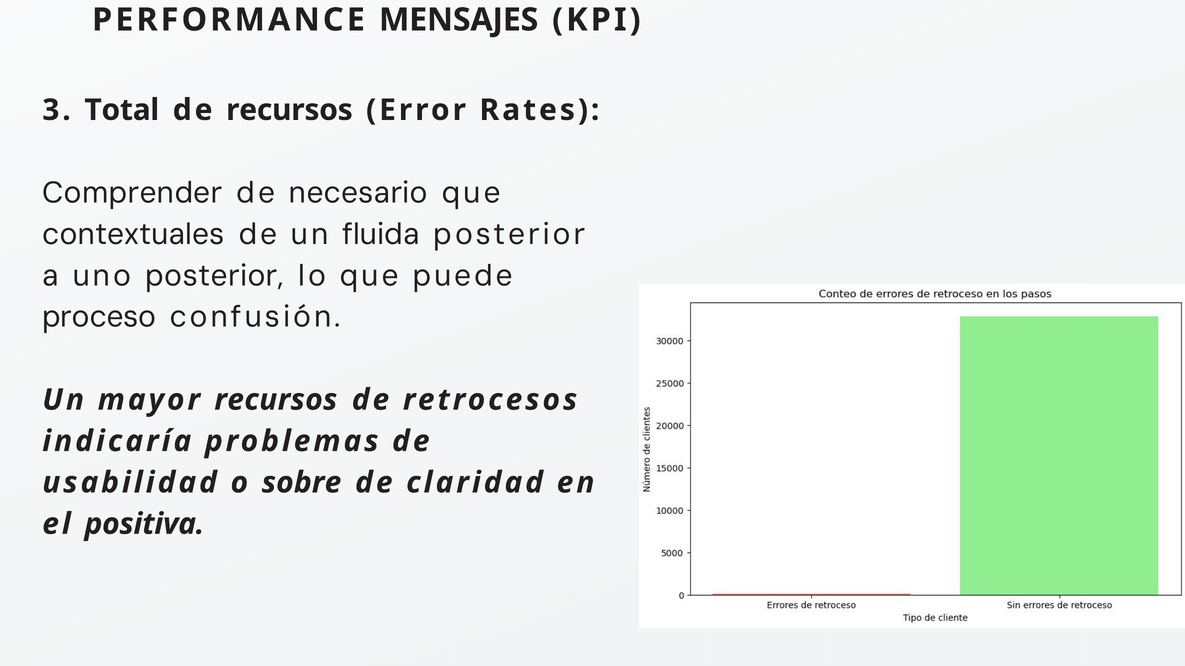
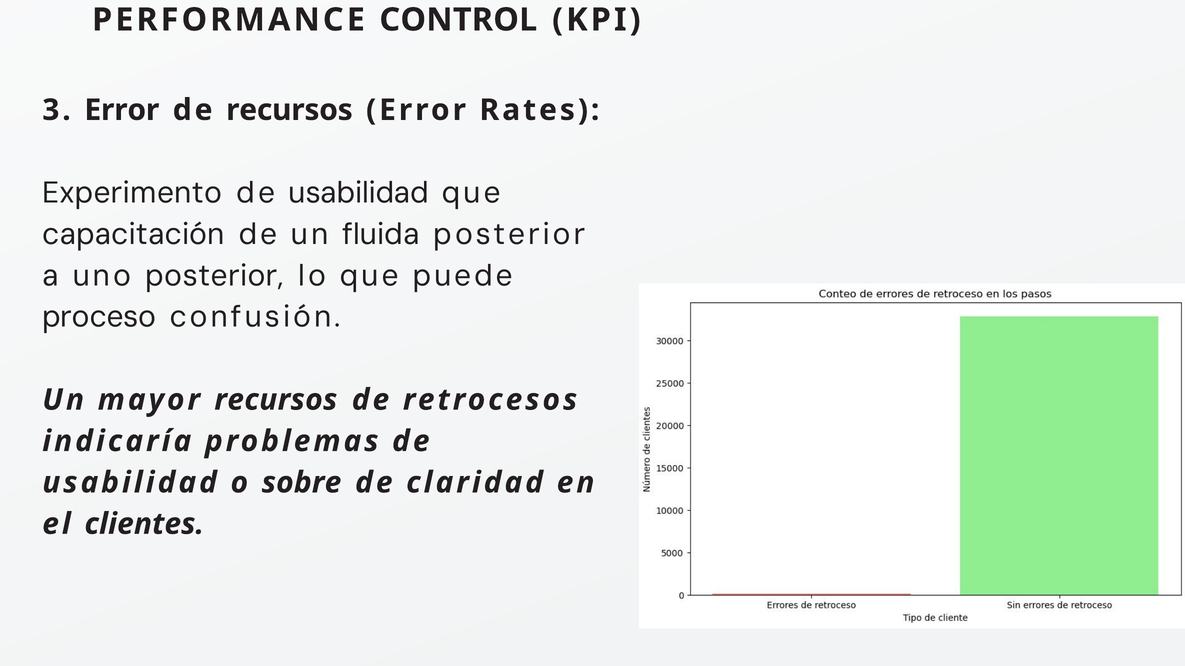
MENSAJES: MENSAJES -> CONTROL (458, 20)
3 Total: Total -> Error (122, 110)
Comprender: Comprender -> Experimento (132, 193)
necesario: necesario -> usabilidad (359, 193)
contextuales: contextuales -> capacitación (133, 234)
positiva: positiva -> clientes (144, 524)
